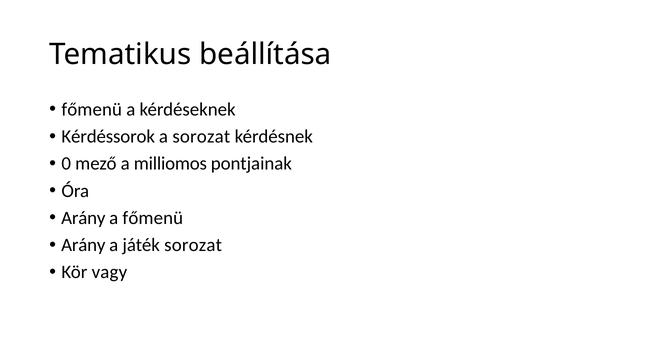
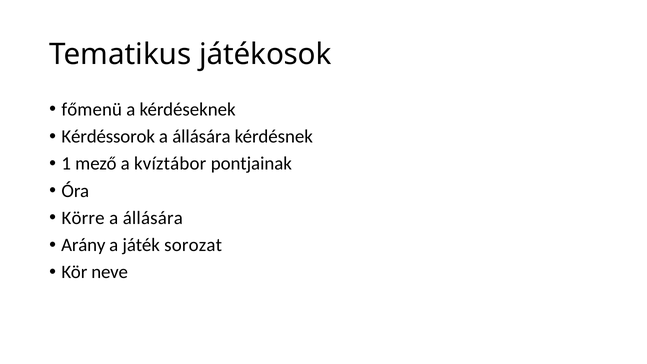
beállítása: beállítása -> játékosok (265, 54)
sorozat: sorozat -> állására (201, 137)
0: 0 -> 1 (66, 164)
milliomos: milliomos -> kvíztábor (170, 164)
Arány: Arány -> Körre (83, 218)
főmenü: főmenü -> állására (153, 218)
vagy: vagy -> neve (110, 272)
